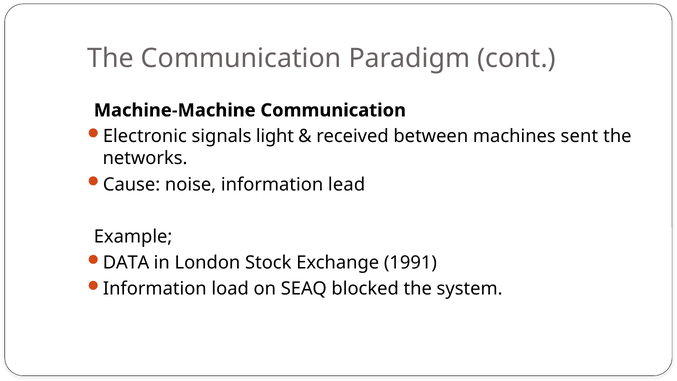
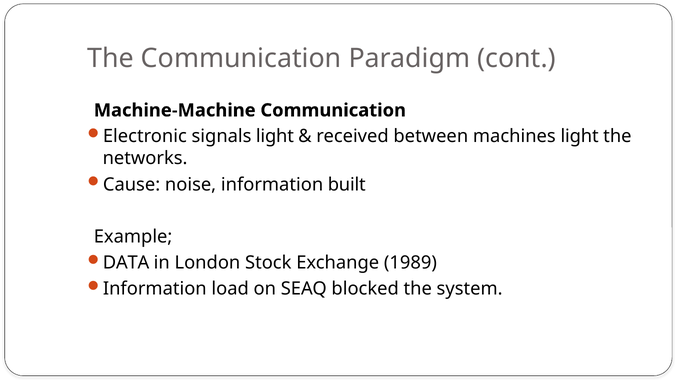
machines sent: sent -> light (580, 136)
lead: lead -> built (347, 184)
1991: 1991 -> 1989 (410, 263)
